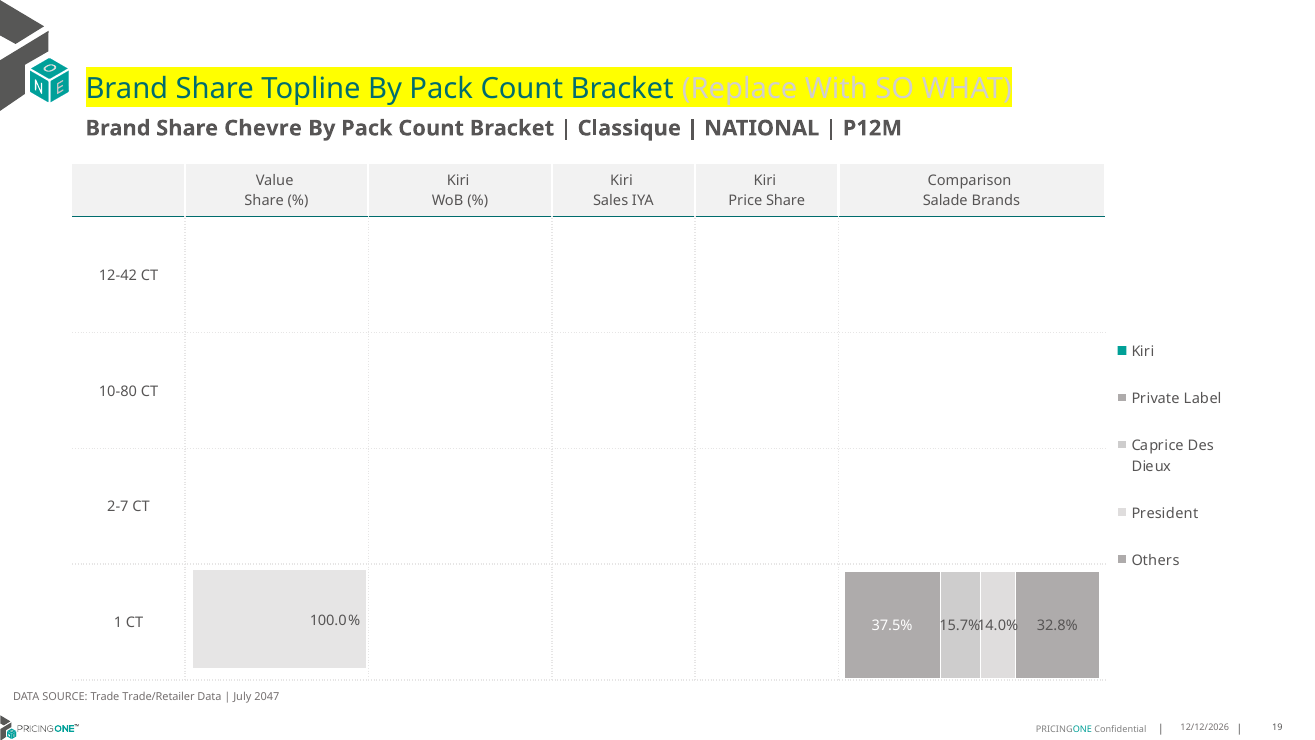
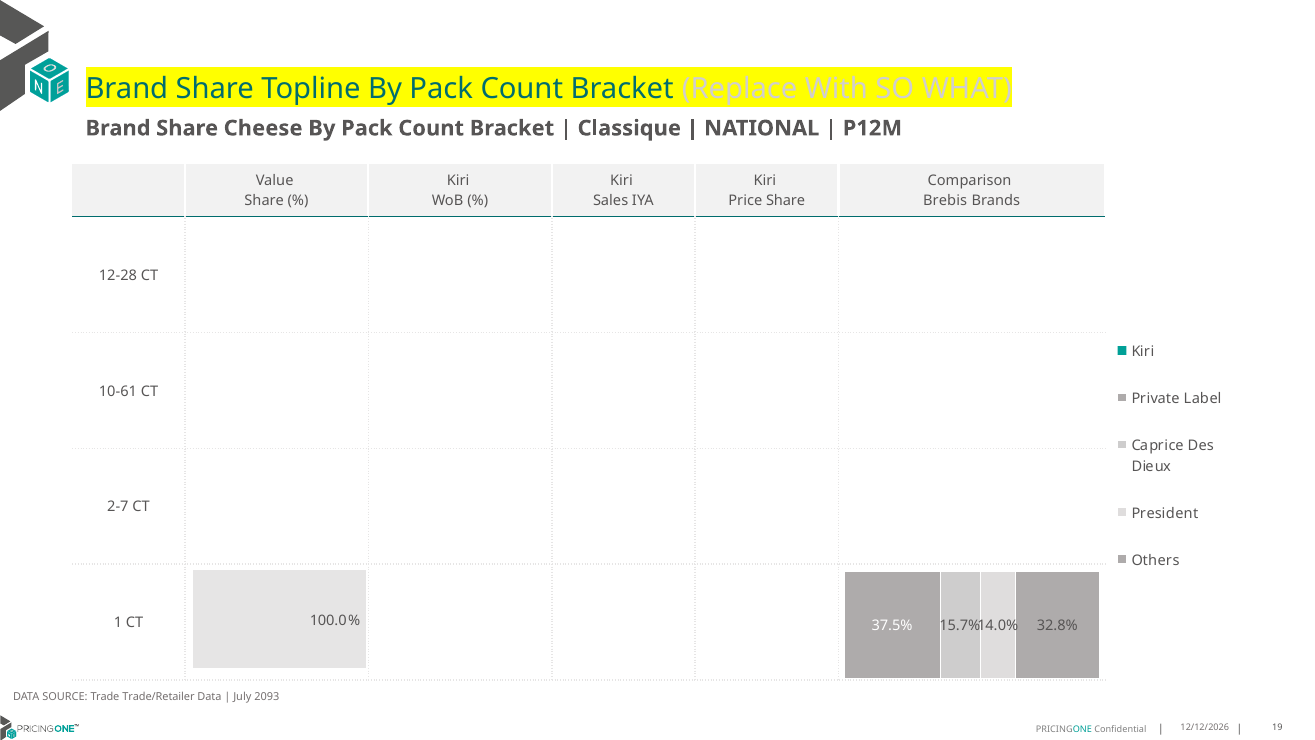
Chevre: Chevre -> Cheese (263, 128)
Salade: Salade -> Brebis (945, 201)
12-42: 12-42 -> 12-28 (118, 275)
10-80: 10-80 -> 10-61 (118, 391)
2047: 2047 -> 2093 (267, 697)
